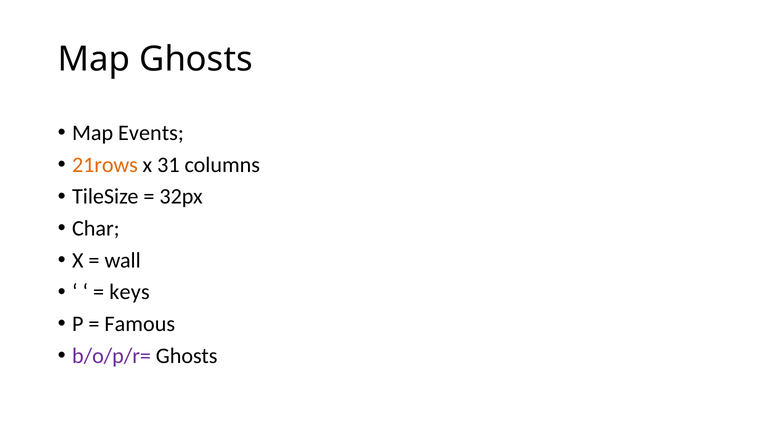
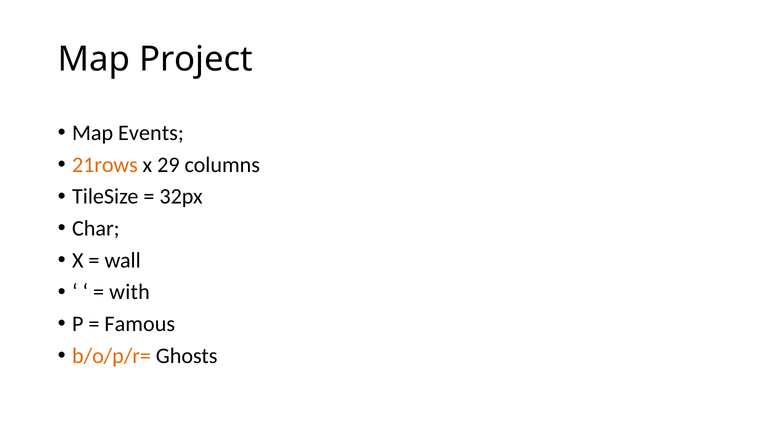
Map Ghosts: Ghosts -> Project (196, 59)
31: 31 -> 29 (168, 165)
keys: keys -> with (130, 292)
b/o/p/r= colour: purple -> orange (112, 356)
